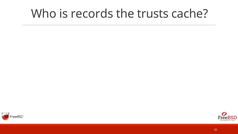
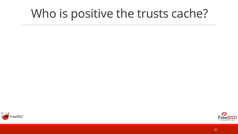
records: records -> positive (92, 14)
